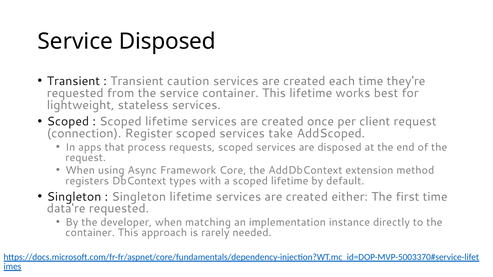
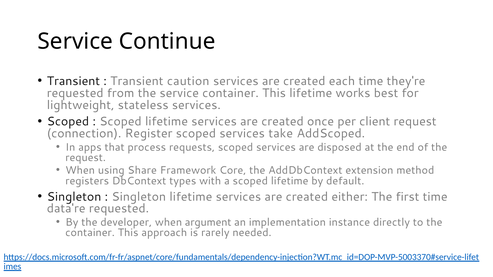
Service Disposed: Disposed -> Continue (167, 41)
Async: Async -> Share (142, 171)
matching: matching -> argument (208, 222)
